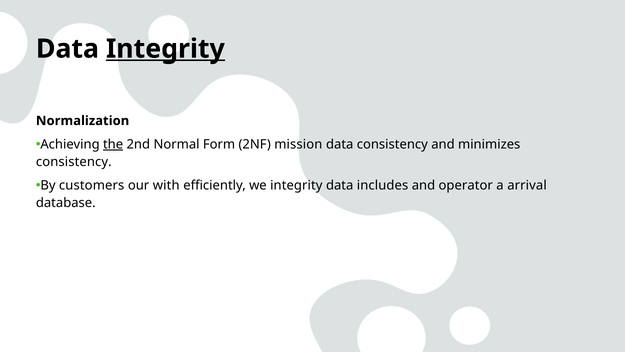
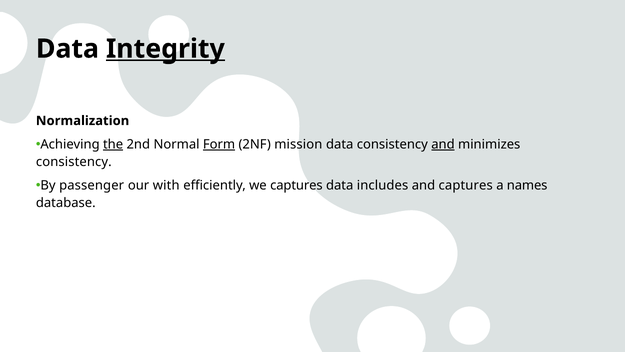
Form underline: none -> present (219, 144)
and underline: none -> present (443, 144)
customers: customers -> passenger (92, 185)
we integrity: integrity -> captures (296, 185)
and operator: operator -> captures (466, 185)
arrival: arrival -> names (527, 185)
